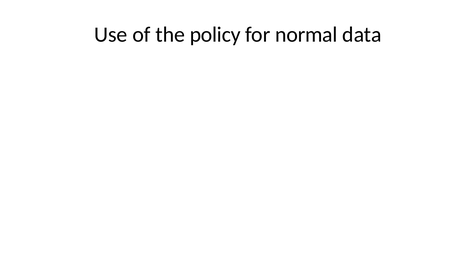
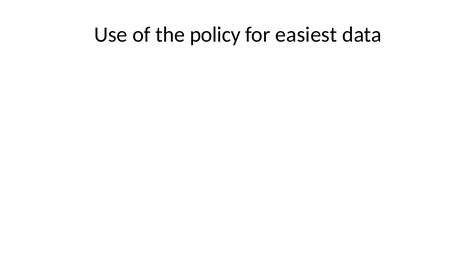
normal: normal -> easiest (306, 35)
